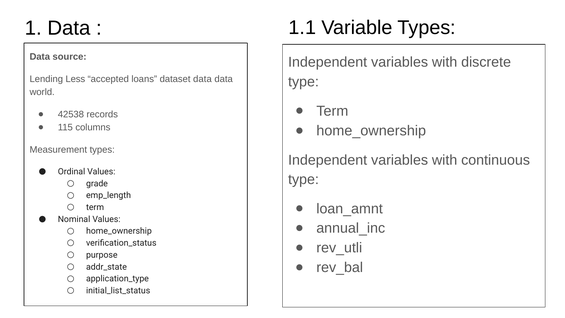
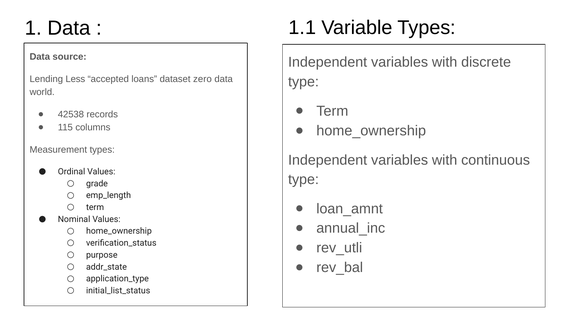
dataset data: data -> zero (202, 79)
